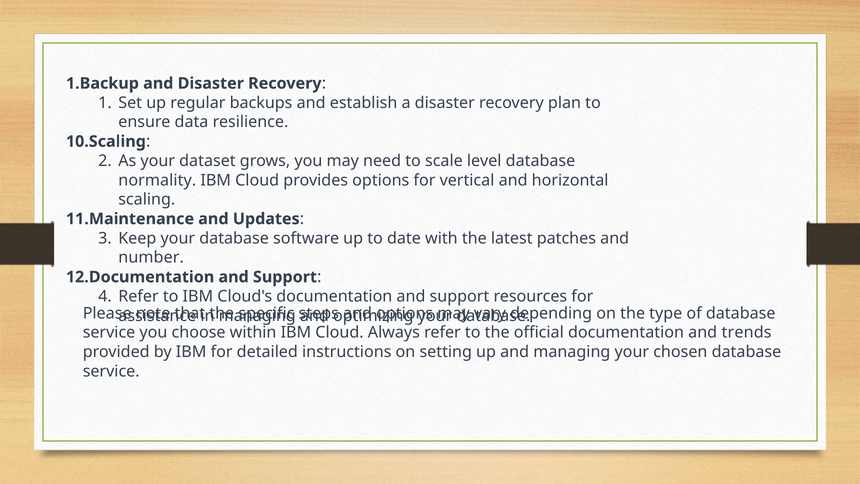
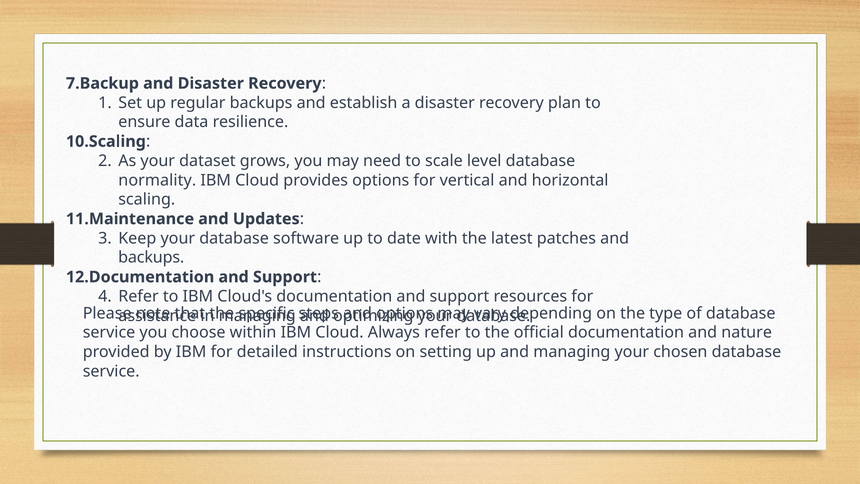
1.Backup: 1.Backup -> 7.Backup (102, 83)
number: number -> backups (151, 258)
trends: trends -> nature (747, 332)
